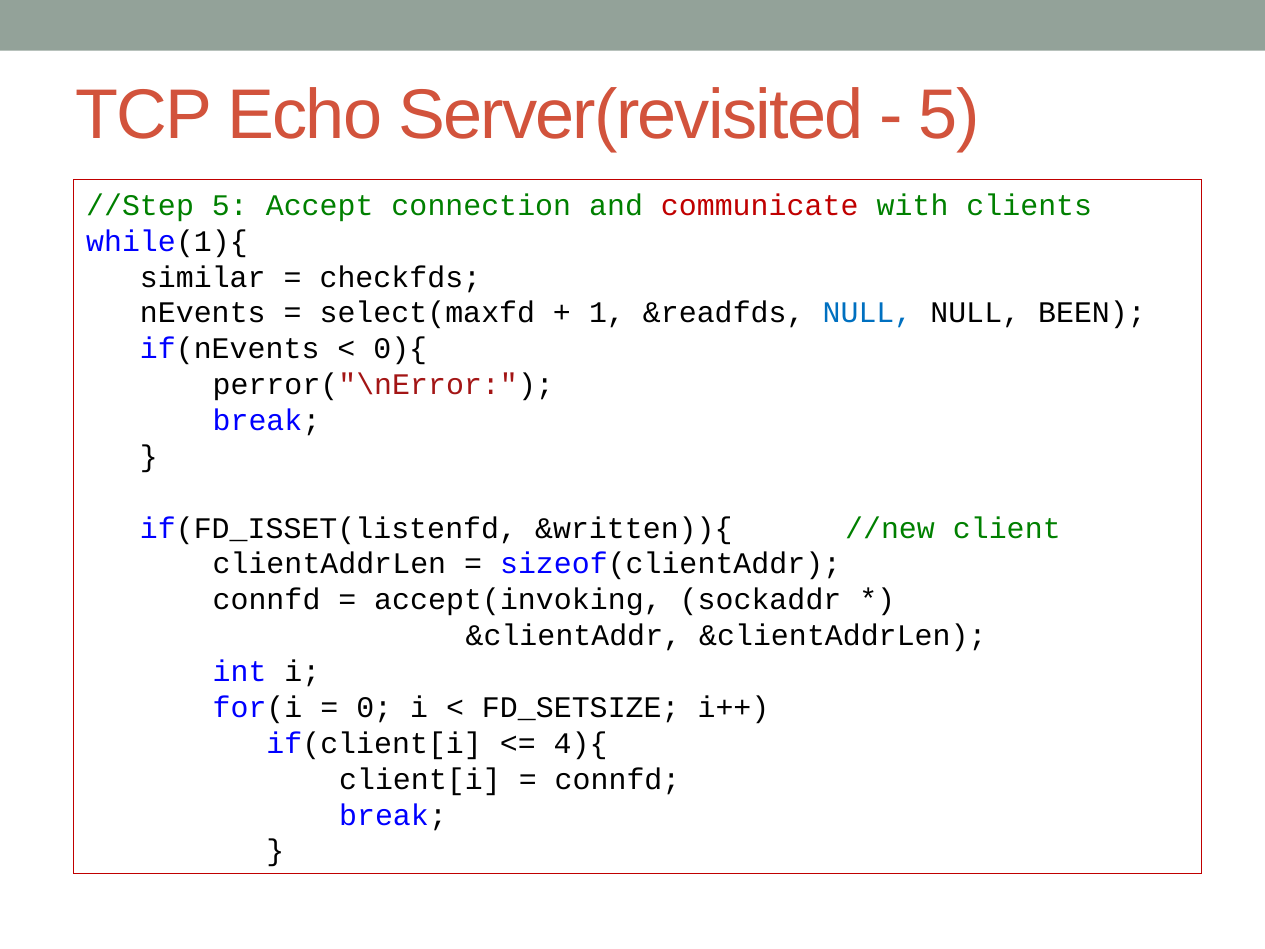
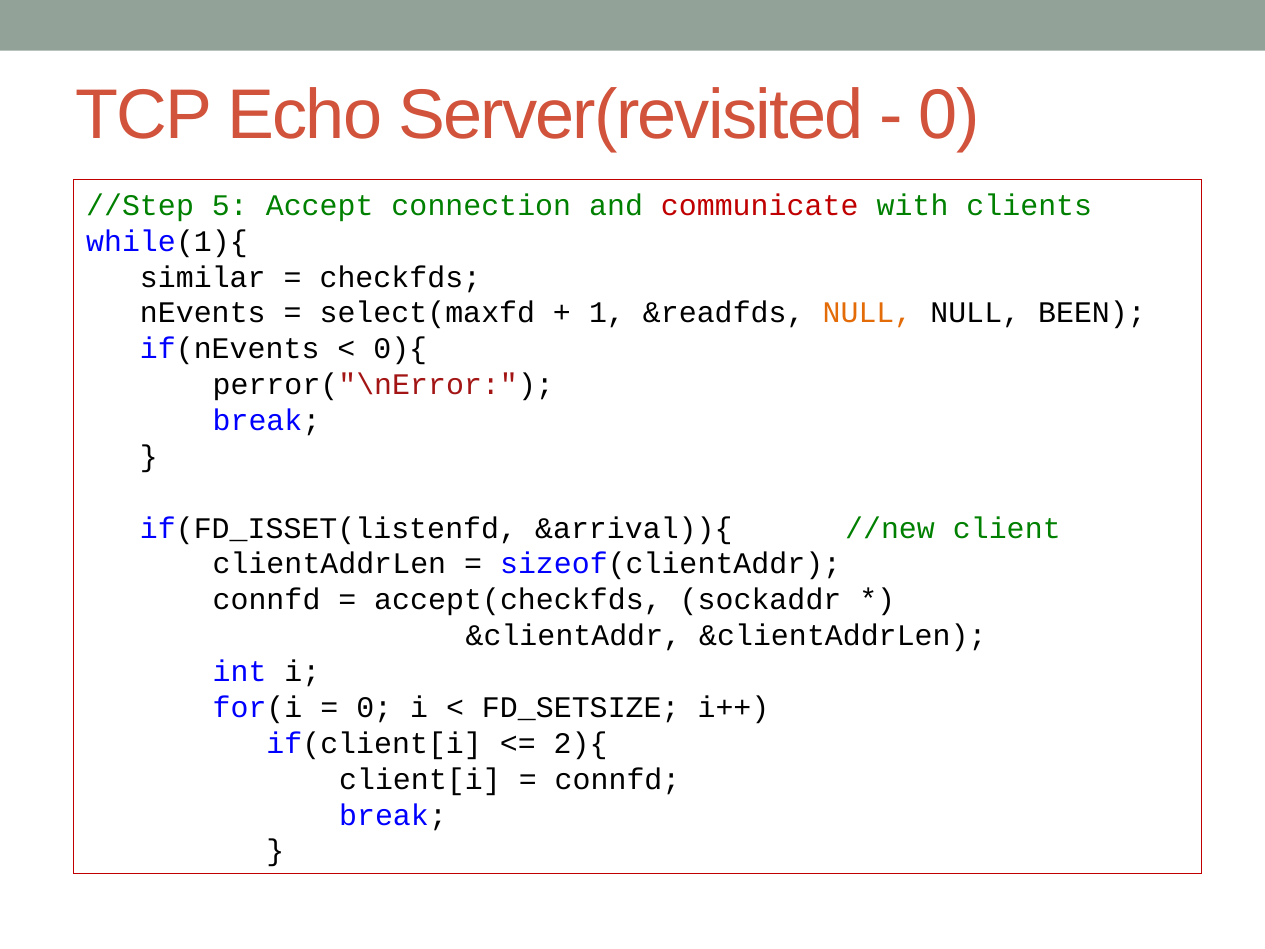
5: 5 -> 0 (949, 116)
NULL colour: blue -> orange (867, 313)
&written)){: &written)){ -> &arrival)){ (634, 528)
accept(invoking: accept(invoking -> accept(checkfds (518, 600)
4){: 4){ -> 2){ (581, 743)
